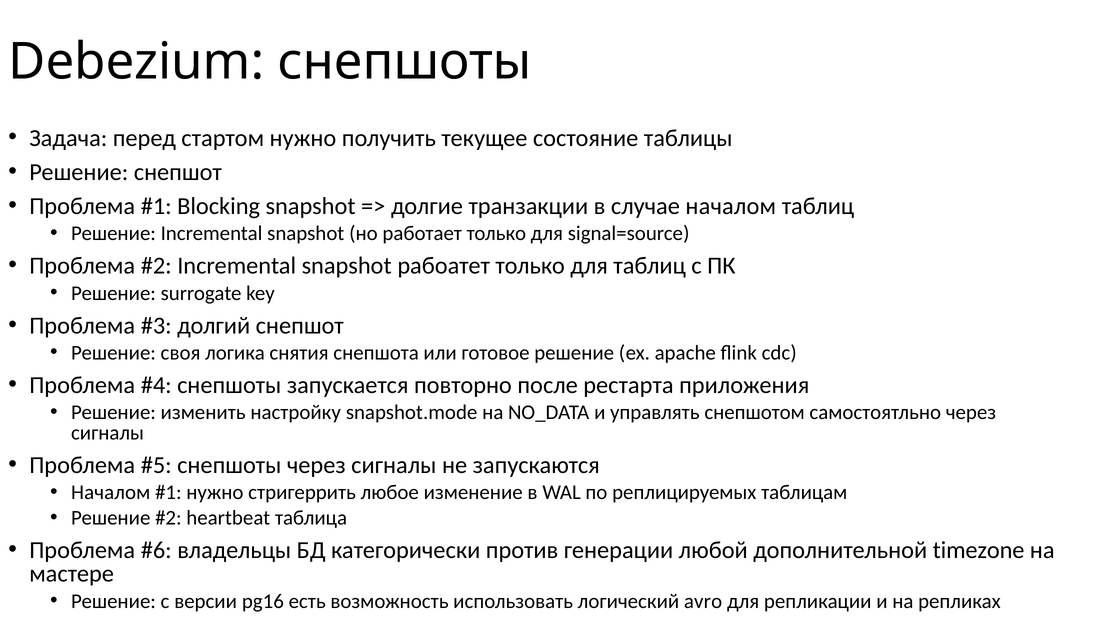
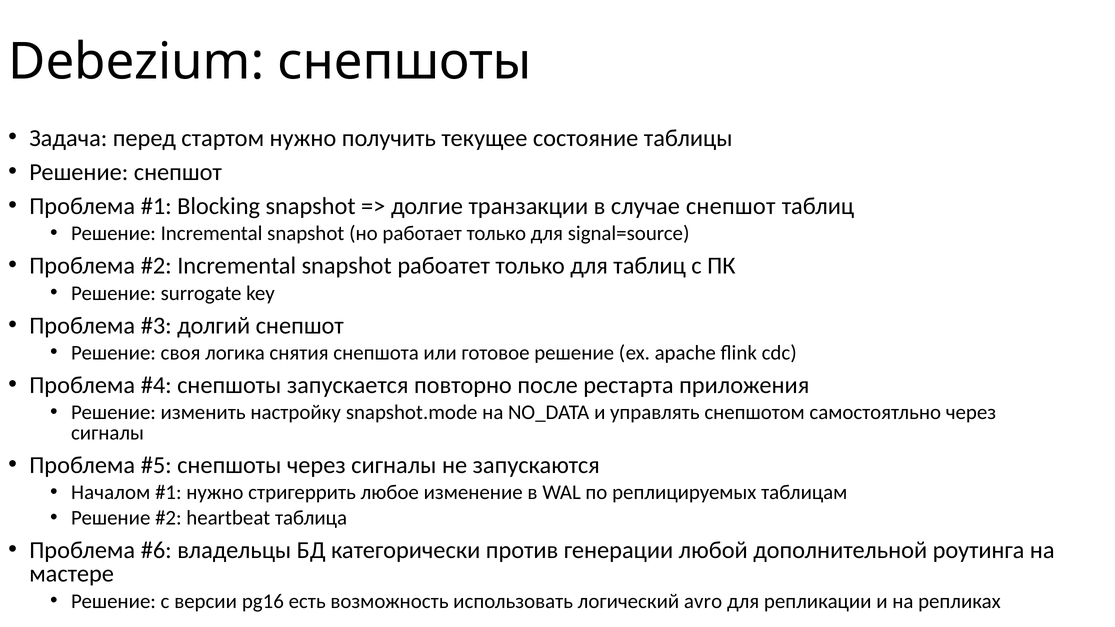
случае началом: началом -> снепшот (731, 206)
timezone: timezone -> роутинга (979, 550)
